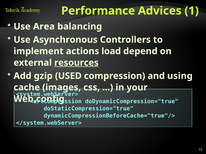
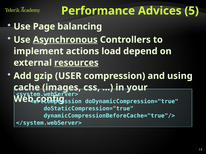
1: 1 -> 5 (192, 11)
Area: Area -> Page (44, 27)
Asynchronous underline: none -> present (65, 40)
USED: USED -> USER (68, 76)
